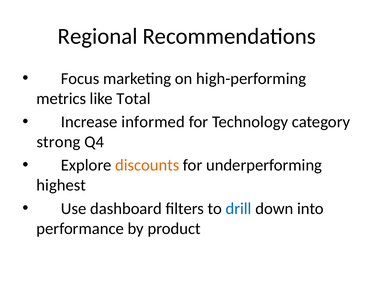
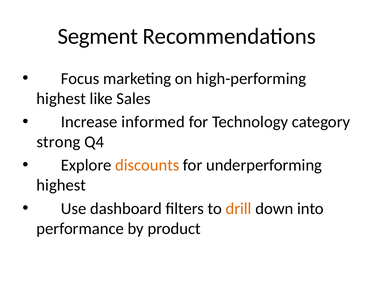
Regional: Regional -> Segment (98, 36)
metrics: metrics -> highest (61, 98)
Total: Total -> Sales (134, 98)
drill colour: blue -> orange (239, 208)
